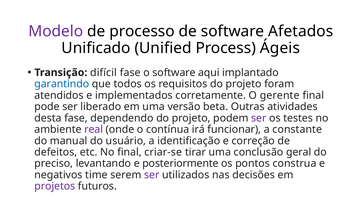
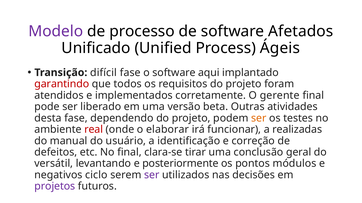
garantindo colour: blue -> red (62, 84)
ser colour: purple -> orange (259, 118)
real colour: purple -> red (94, 130)
contínua: contínua -> elaborar (168, 130)
constante: constante -> realizadas (297, 130)
criar-se: criar-se -> clara-se (163, 153)
preciso: preciso -> versátil (54, 164)
construa: construa -> módulos (295, 164)
time: time -> ciclo (96, 175)
